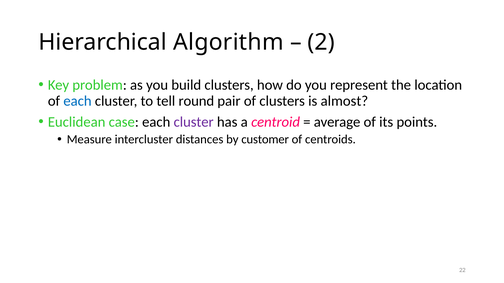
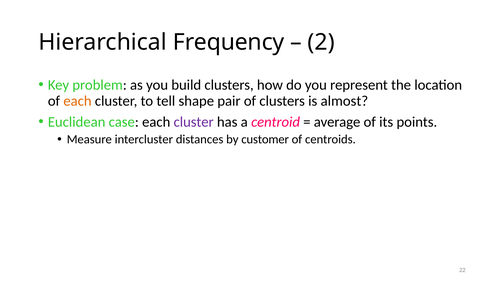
Algorithm: Algorithm -> Frequency (229, 42)
each colour: blue -> orange (77, 101)
round: round -> shape (196, 101)
